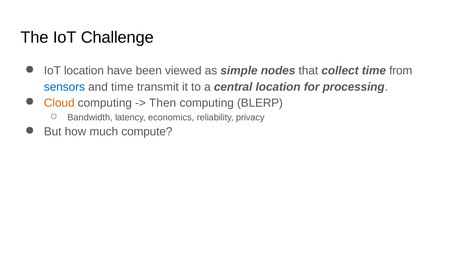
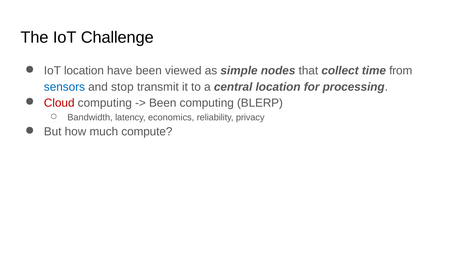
and time: time -> stop (122, 87)
Cloud colour: orange -> red (59, 103)
Then: Then -> Been (163, 103)
